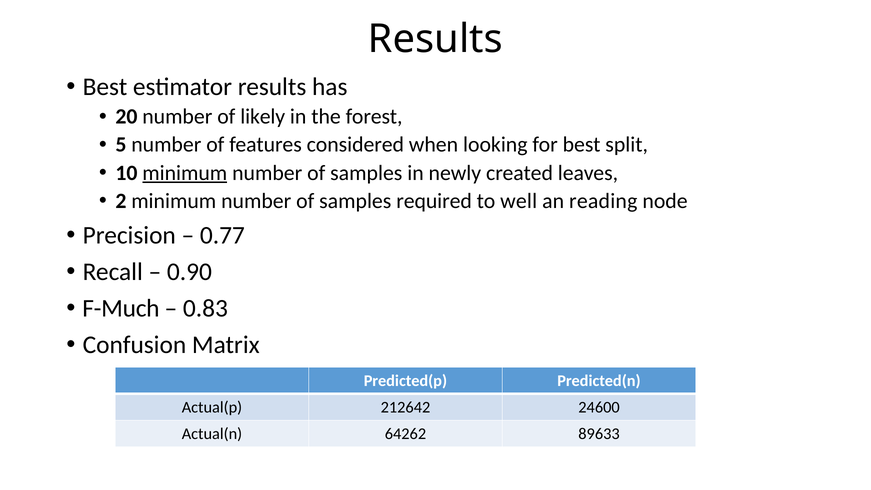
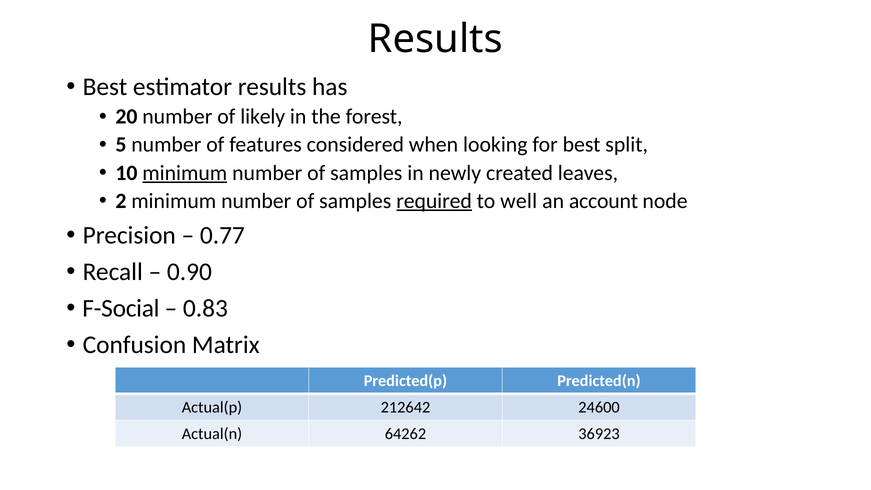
required underline: none -> present (434, 201)
reading: reading -> account (603, 201)
F-Much: F-Much -> F-Social (121, 308)
89633: 89633 -> 36923 (599, 434)
